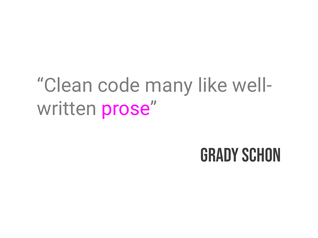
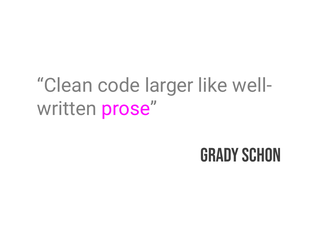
many: many -> larger (169, 86)
